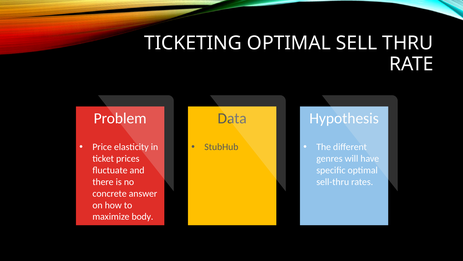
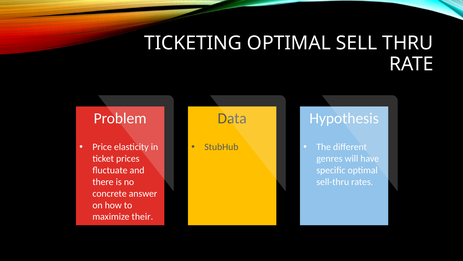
body: body -> their (142, 216)
